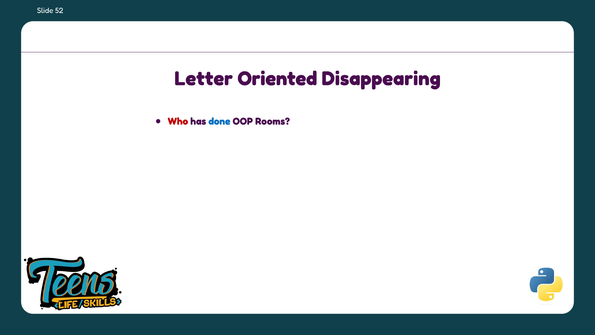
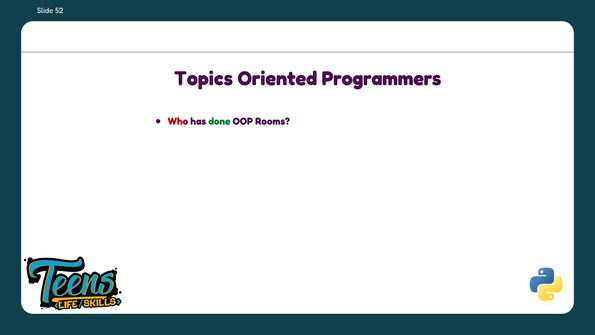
Letter: Letter -> Topics (203, 78)
Disappearing: Disappearing -> Programmers (381, 78)
done colour: blue -> green (219, 121)
